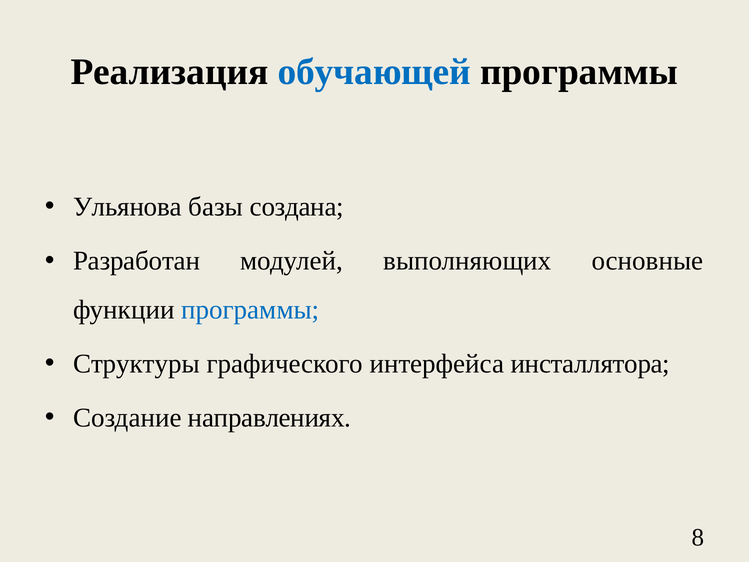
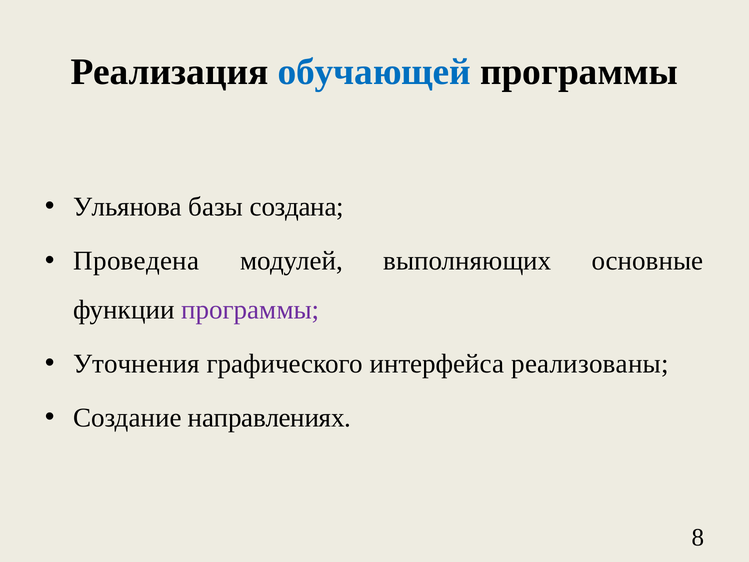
Разработан: Разработан -> Проведена (136, 261)
программы colour: blue -> purple (250, 310)
Структуры: Структуры -> Уточнения (136, 364)
инсталлятора: инсталлятора -> реализованы (590, 364)
